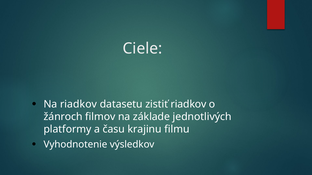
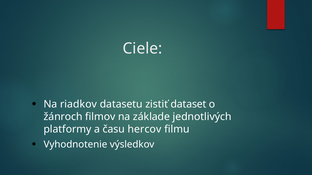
zistiť riadkov: riadkov -> dataset (189, 105)
krajinu: krajinu -> hercov (145, 130)
